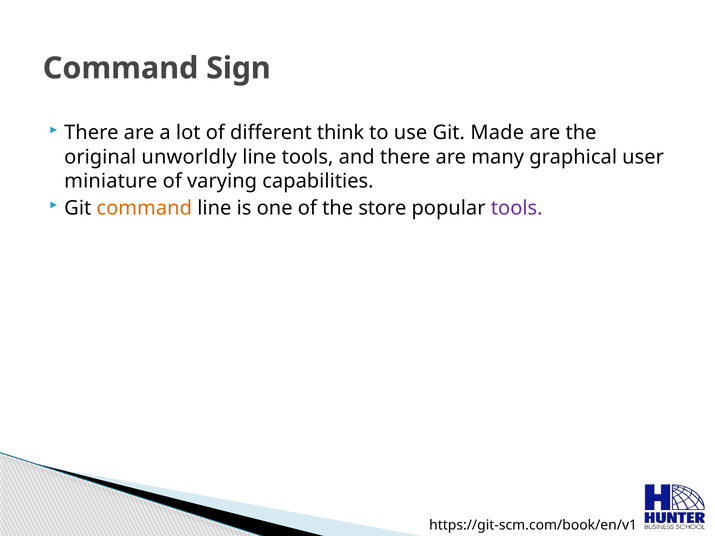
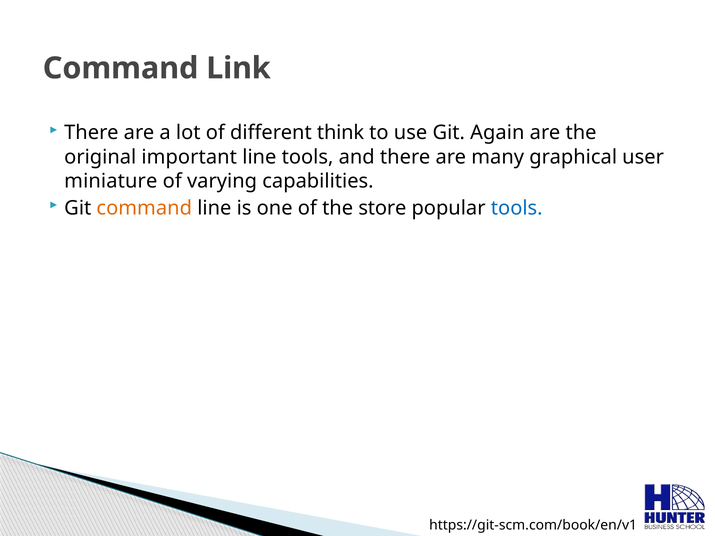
Sign: Sign -> Link (238, 68)
Made: Made -> Again (497, 133)
unworldly: unworldly -> important (189, 157)
tools colour: purple -> blue (517, 208)
